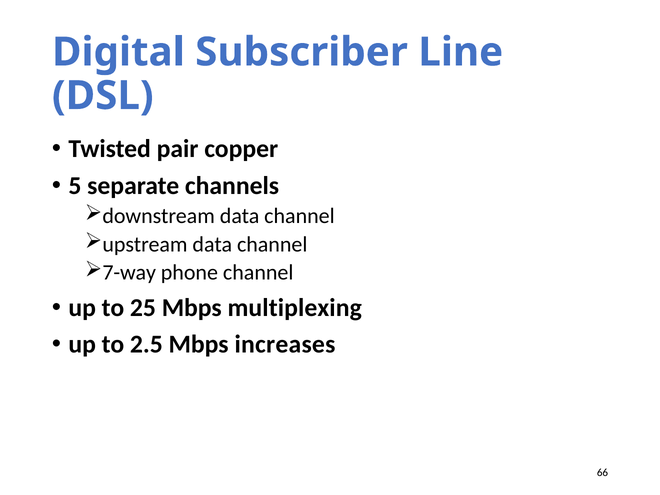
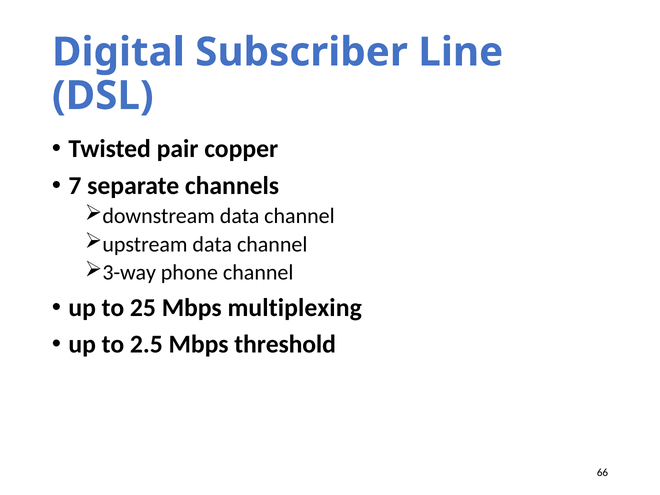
5: 5 -> 7 (75, 186)
7-way: 7-way -> 3-way (129, 273)
increases: increases -> threshold (285, 344)
